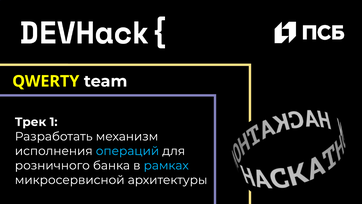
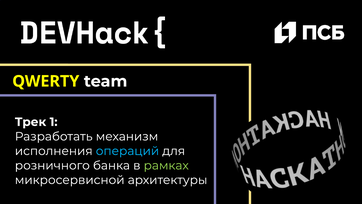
рамках colour: light blue -> light green (166, 165)
